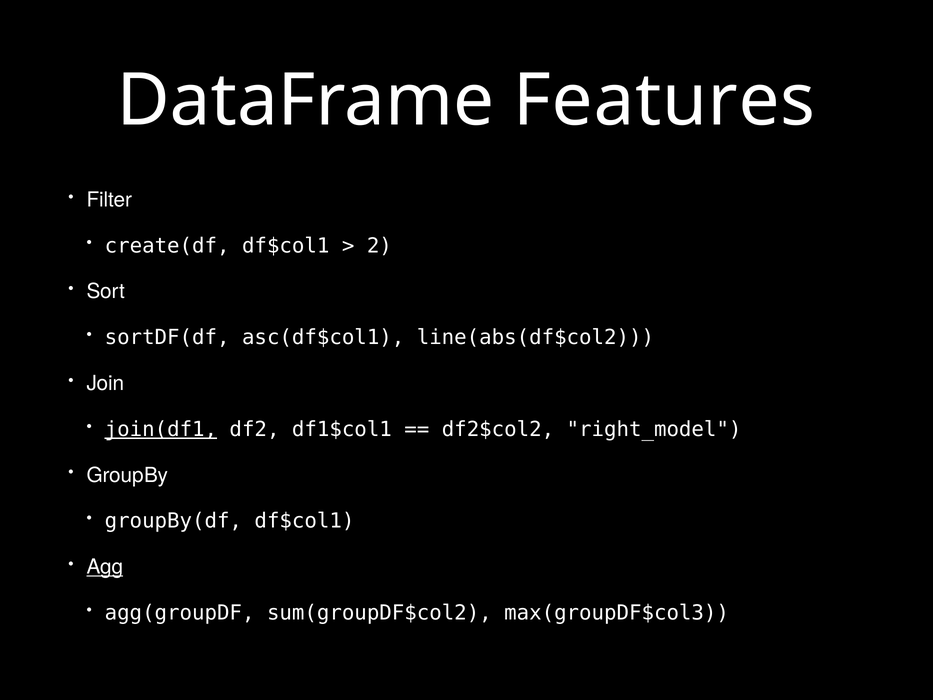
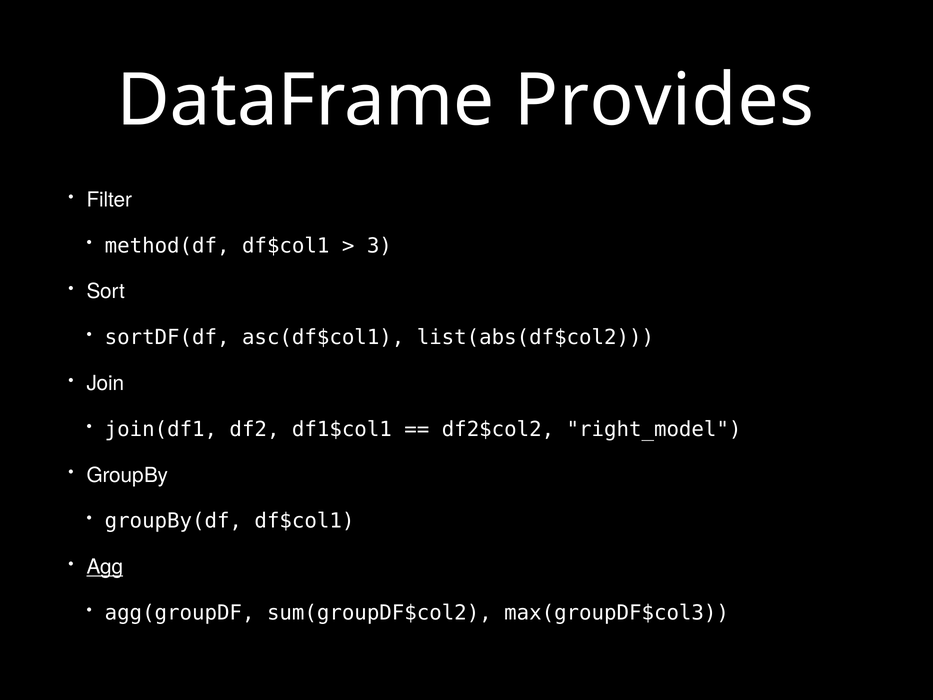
Features: Features -> Provides (664, 101)
create(df: create(df -> method(df (167, 246)
2: 2 -> 3 (379, 246)
line(abs(df$col2: line(abs(df$col2 -> list(abs(df$col2 (535, 337)
join(df1 underline: present -> none (161, 429)
